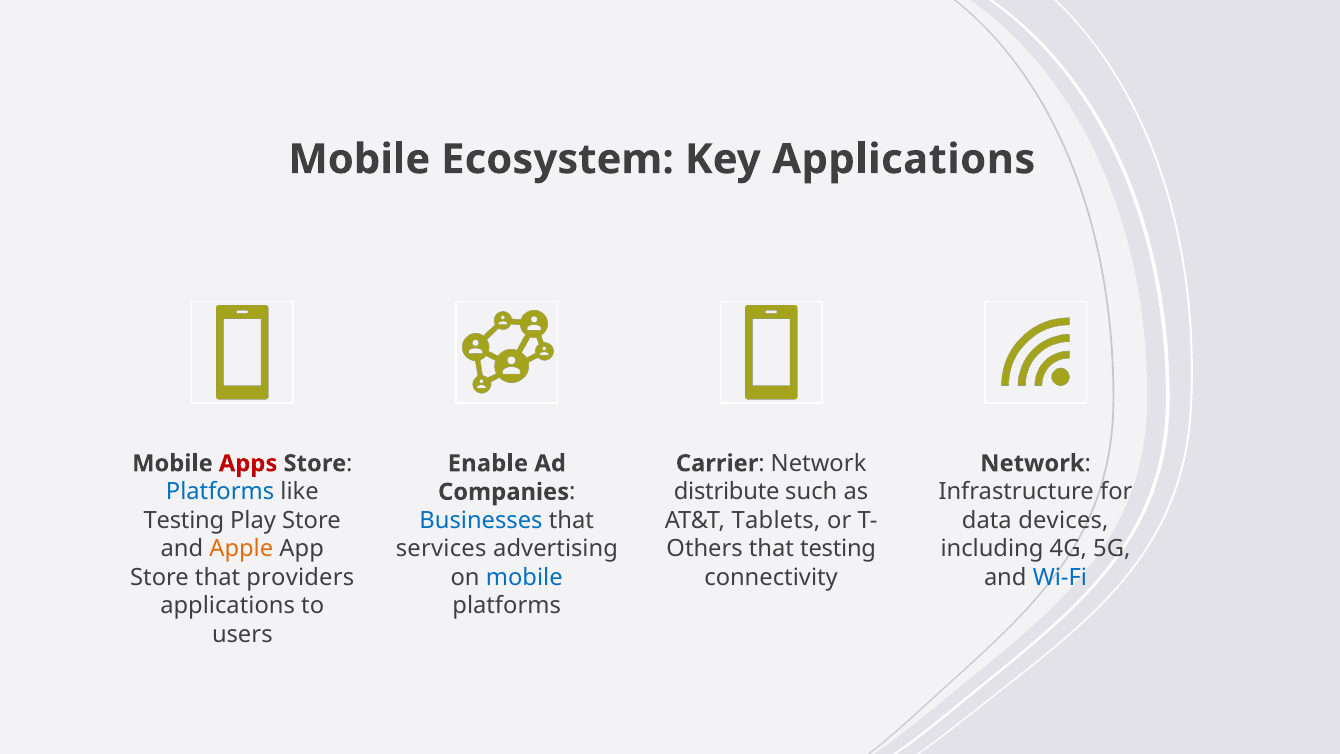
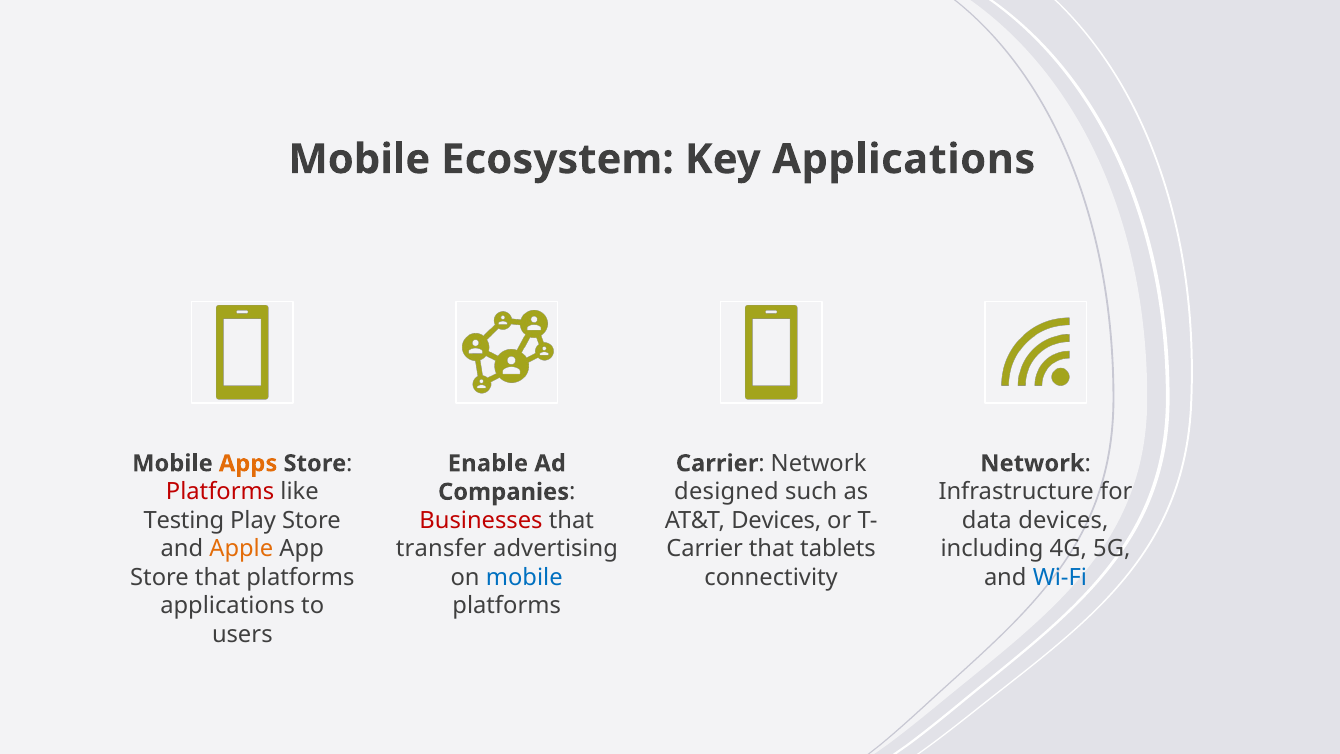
Apps colour: red -> orange (248, 463)
Platforms colour: blue -> red (220, 492)
distribute: distribute -> designed (726, 492)
Businesses colour: blue -> red (481, 520)
AT&T Tablets: Tablets -> Devices (776, 520)
services: services -> transfer (441, 549)
Others: Others -> Carrier (705, 549)
that testing: testing -> tablets (838, 549)
that providers: providers -> platforms (300, 577)
